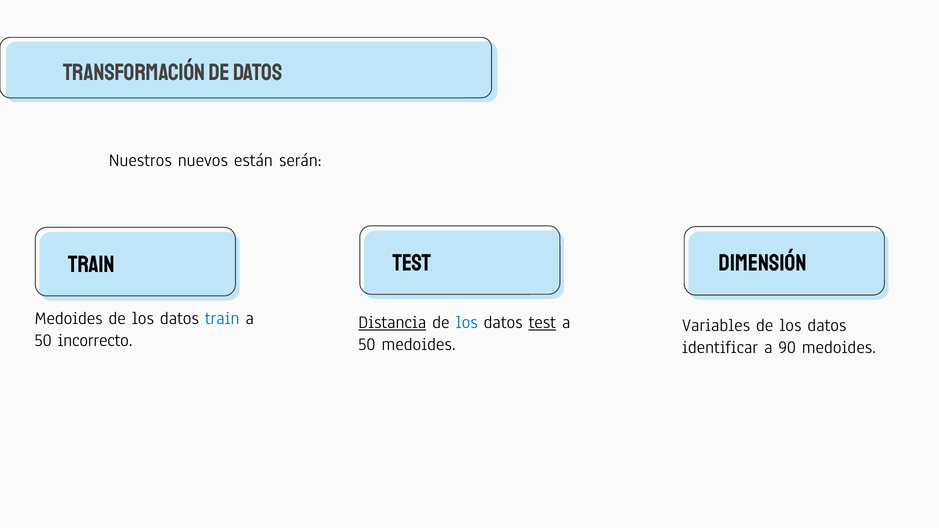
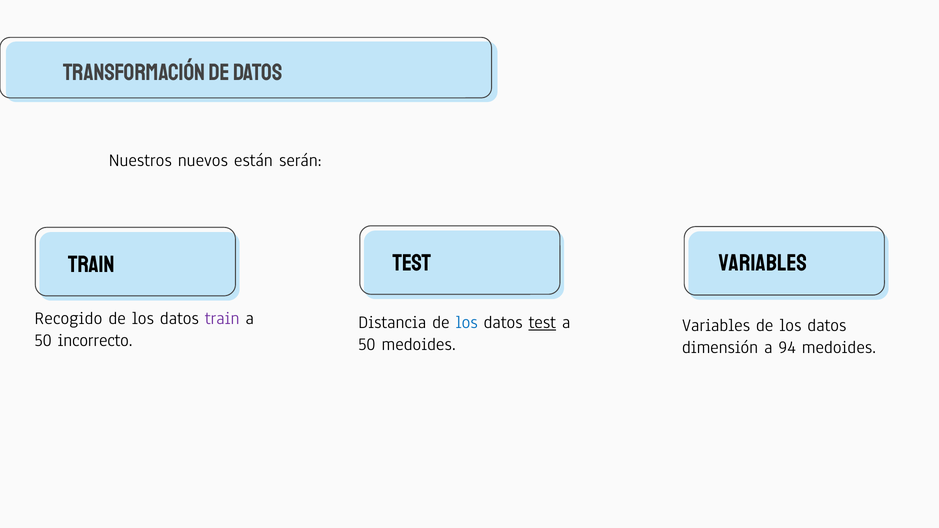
TEST DIMENSIÓN: DIMENSIÓN -> VARIABLES (763, 263)
Medoides: Medoides -> Recogido (68, 318)
train colour: blue -> purple (222, 318)
Distancia underline: present -> none (392, 322)
identificar: identificar -> dimensión (720, 347)
90: 90 -> 94 (787, 347)
